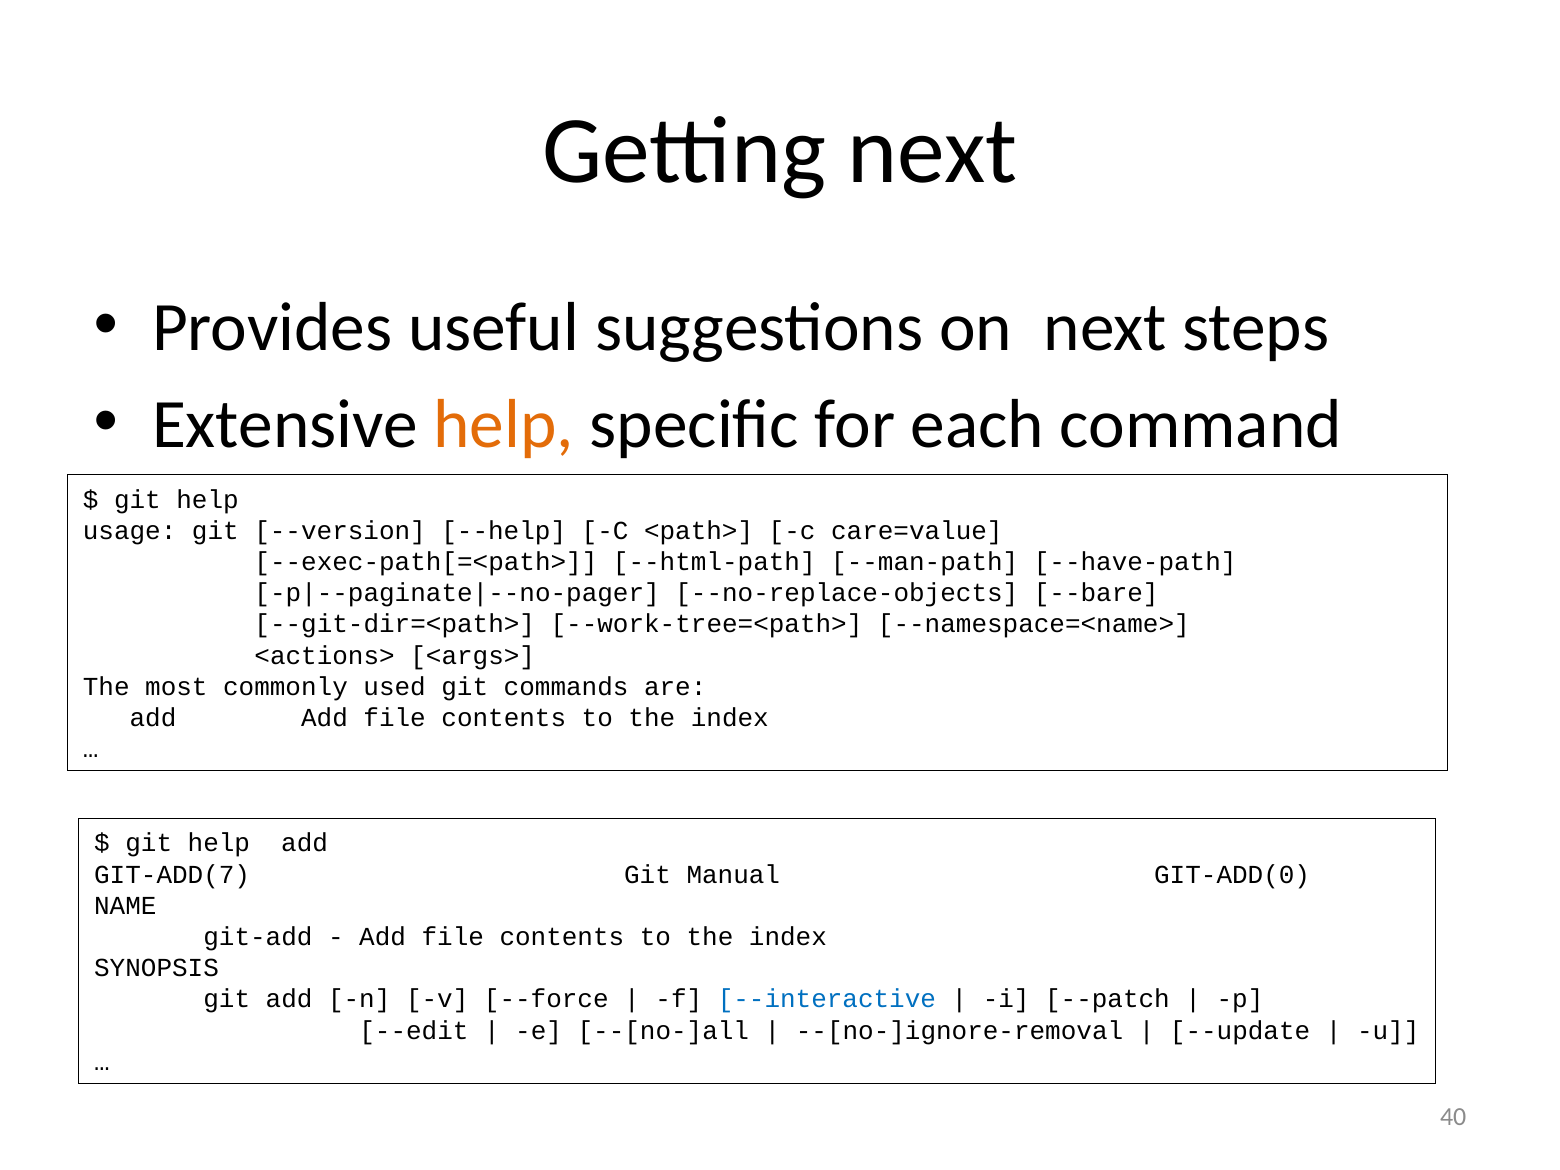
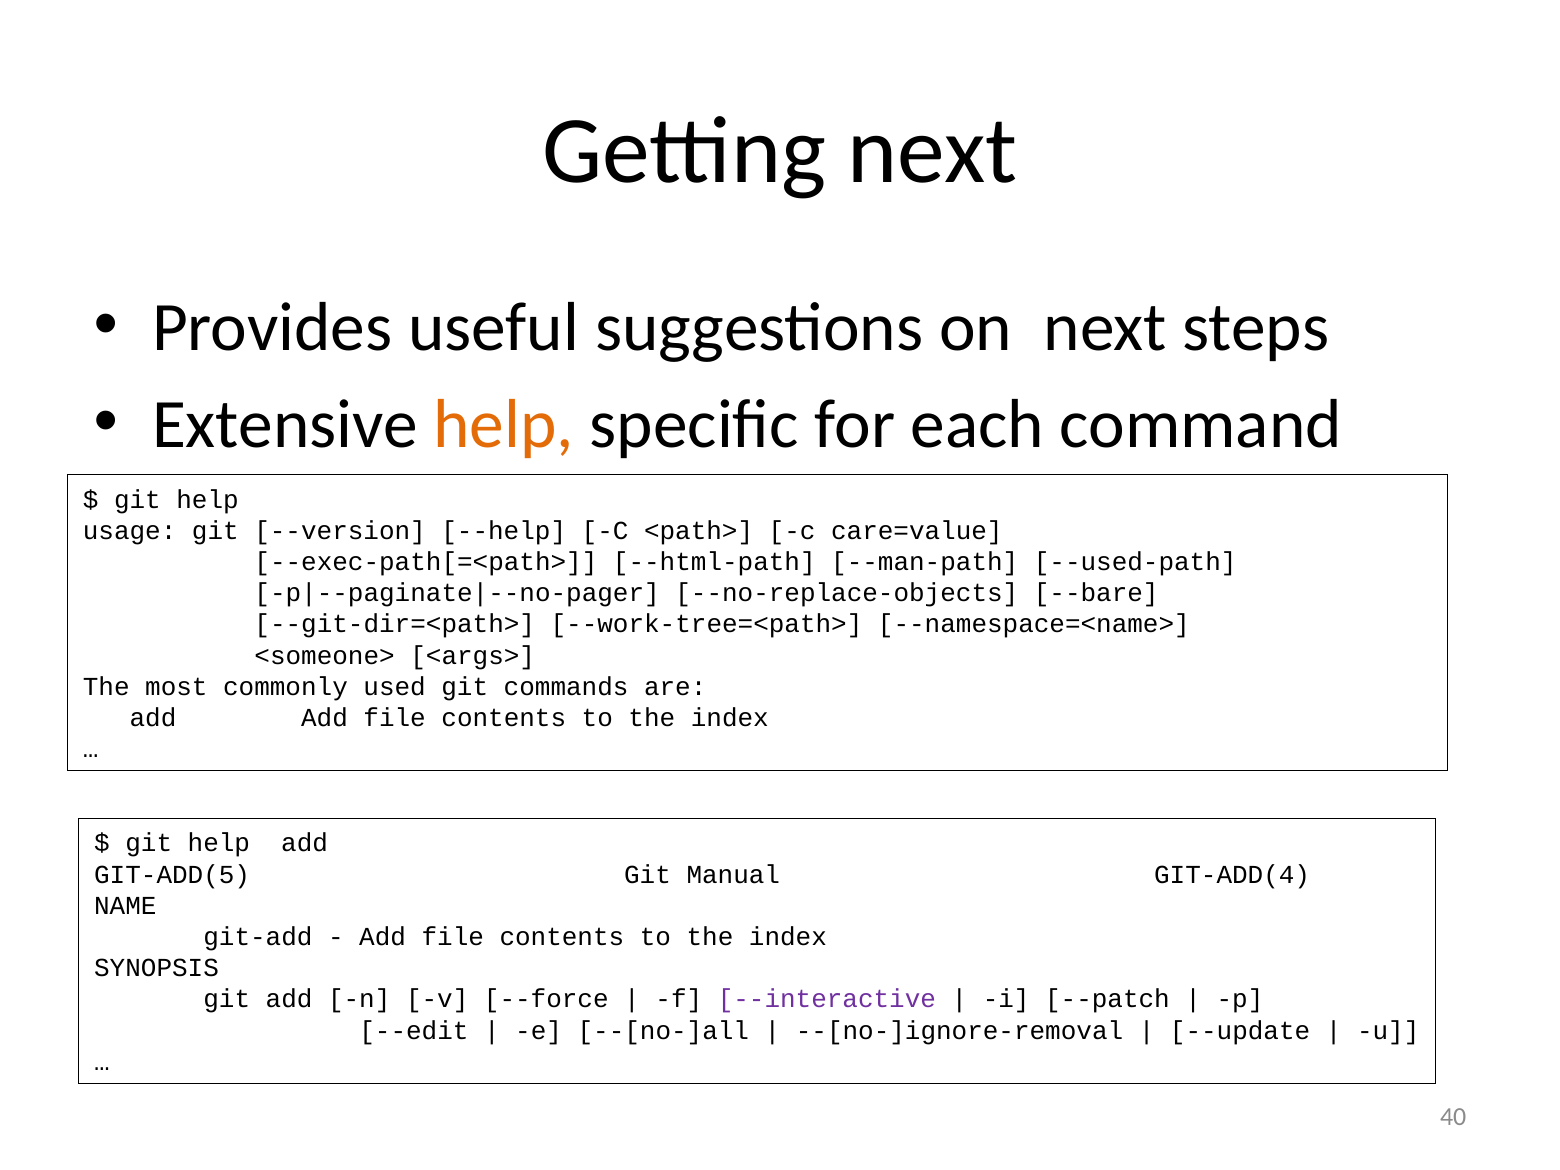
--have-path: --have-path -> --used-path (1135, 562)
<actions>: <actions> -> <someone> (325, 655)
GIT-ADD(7: GIT-ADD(7 -> GIT-ADD(5 (172, 875)
GIT-ADD(0: GIT-ADD(0 -> GIT-ADD(4 (1232, 875)
--interactive colour: blue -> purple (827, 999)
